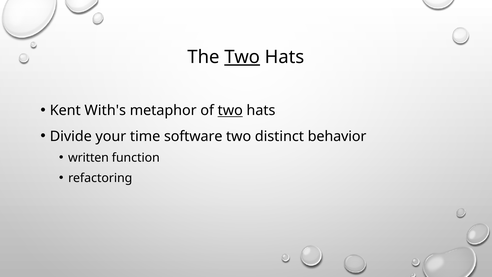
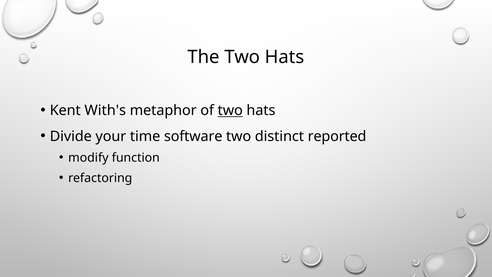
Two underline: present -> none (242, 57)
behavior: behavior -> reported (337, 136)
written: written -> modify (88, 158)
